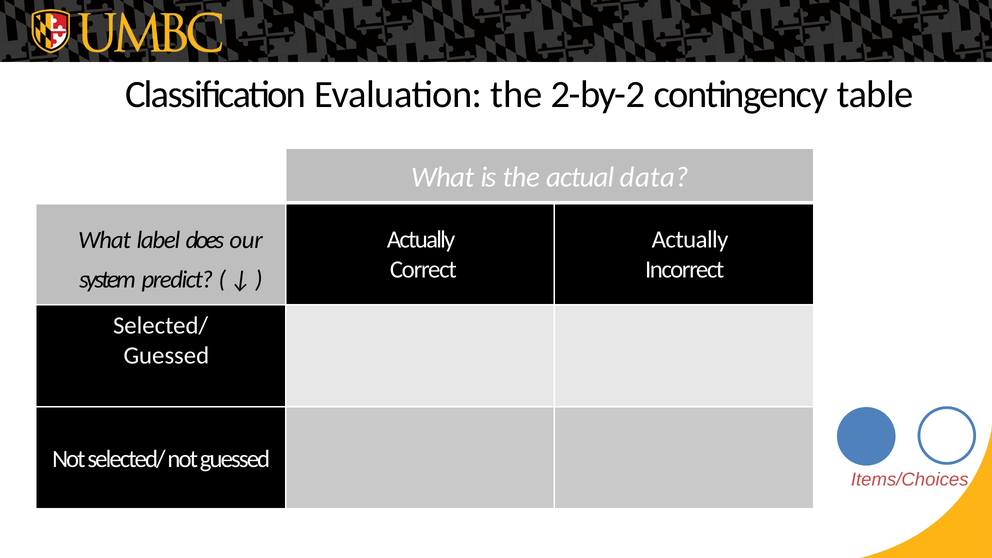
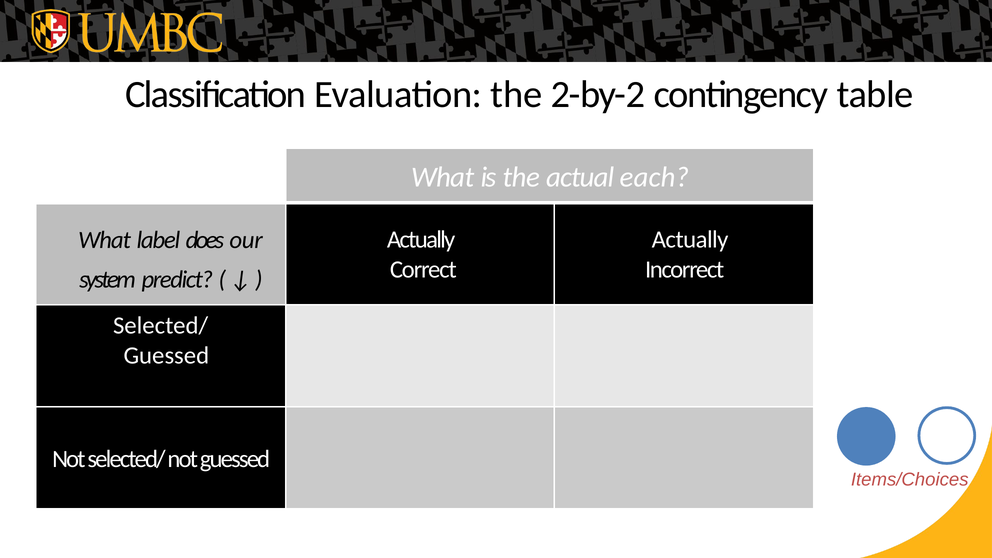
data: data -> each (655, 177)
